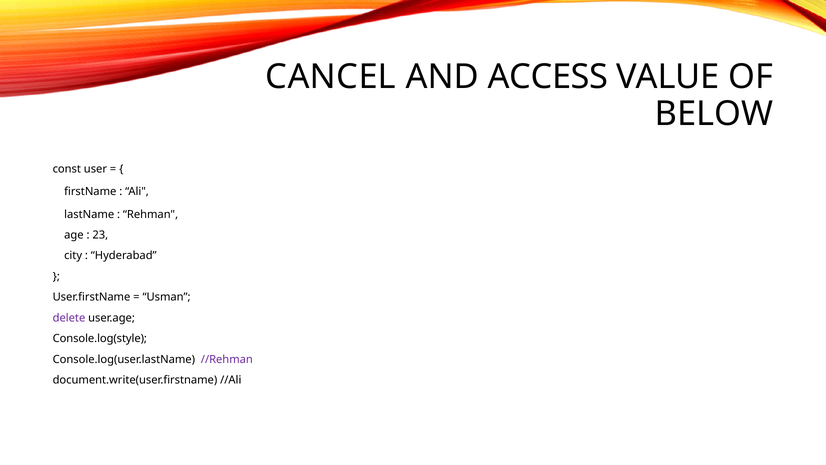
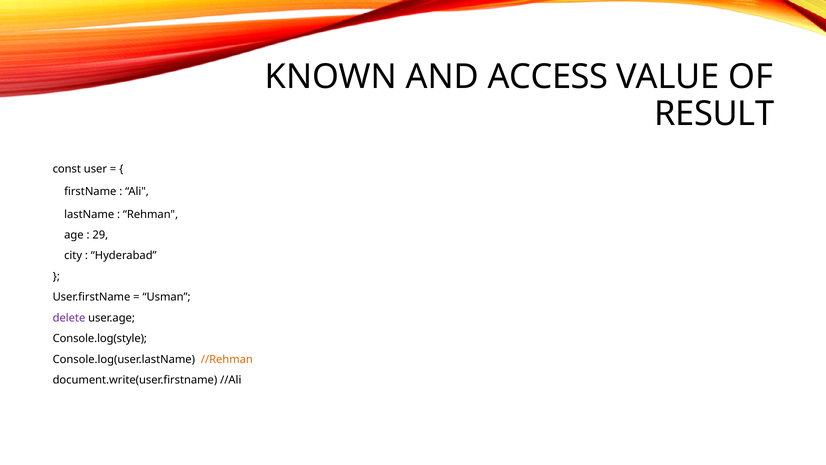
CANCEL: CANCEL -> KNOWN (331, 77)
BELOW: BELOW -> RESULT (714, 114)
23: 23 -> 29 (100, 235)
//Rehman colour: purple -> orange (227, 359)
